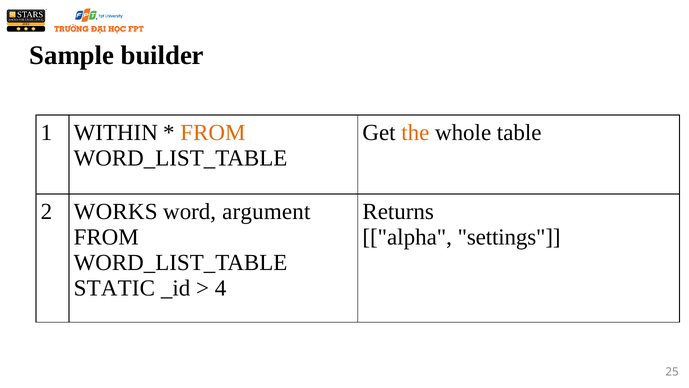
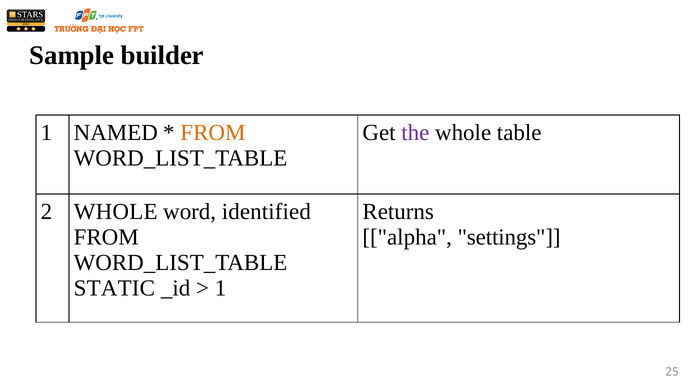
WITHIN: WITHIN -> NAMED (116, 132)
the colour: orange -> purple (415, 132)
2 WORKS: WORKS -> WHOLE (116, 211)
argument: argument -> identified (266, 211)
4: 4 -> 1 (221, 288)
